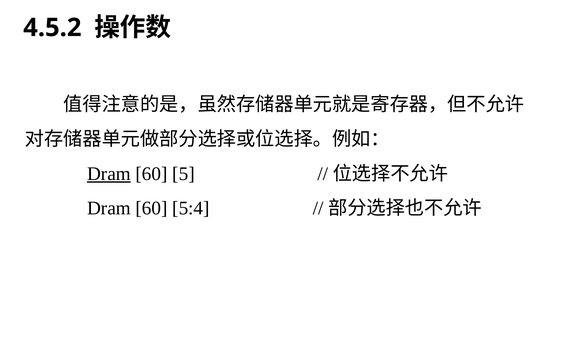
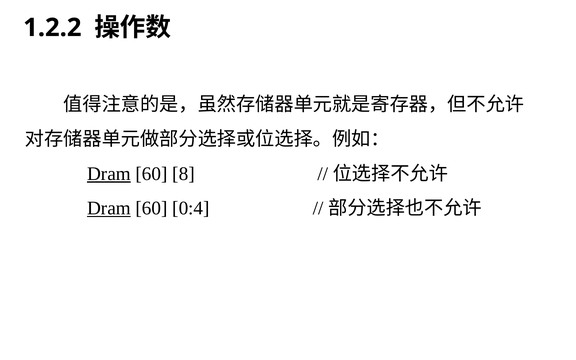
4.5.2: 4.5.2 -> 1.2.2 (52, 28)
5: 5 -> 8 (184, 174)
Dram underline: none -> present (109, 208)
5:4: 5:4 -> 0:4 (191, 208)
